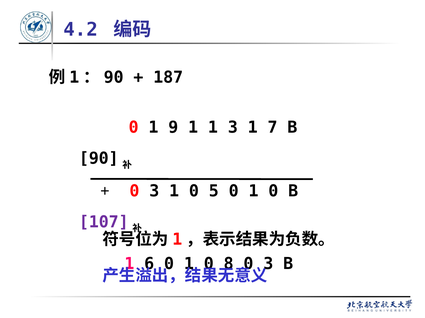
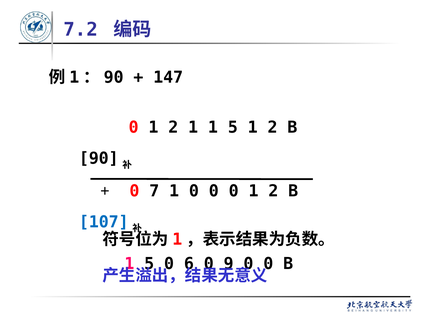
4.2: 4.2 -> 7.2 (81, 30)
187: 187 -> 147 (168, 78)
9: 9 -> 2 (173, 128)
1 1 3: 3 -> 5 (233, 128)
7: 7 -> 2 (273, 128)
3: 3 -> 7 (154, 191)
1 0 5: 5 -> 0 (214, 191)
0: 0 -> 2 (273, 191)
107 colour: purple -> blue (104, 223)
6: 6 -> 5 (149, 264)
1: 1 -> 6 (189, 264)
8: 8 -> 9 (229, 264)
3: 3 -> 0 (268, 264)
